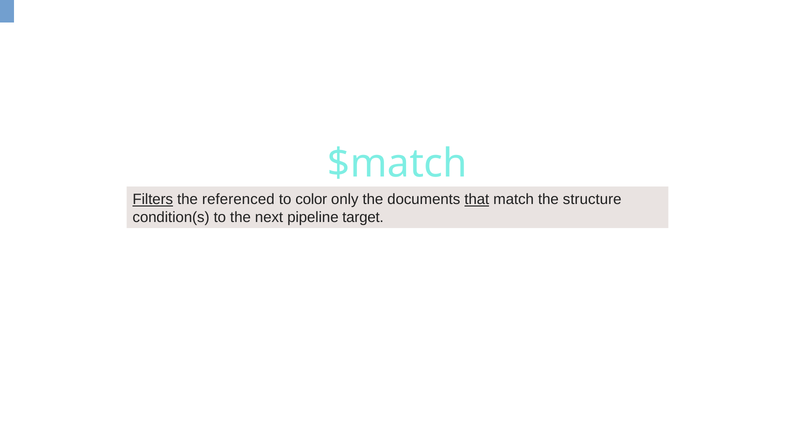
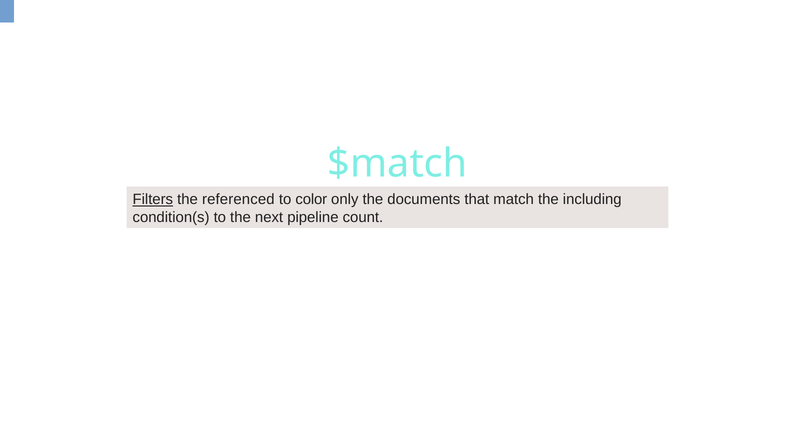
that underline: present -> none (477, 200)
structure: structure -> including (592, 200)
target: target -> count (363, 217)
